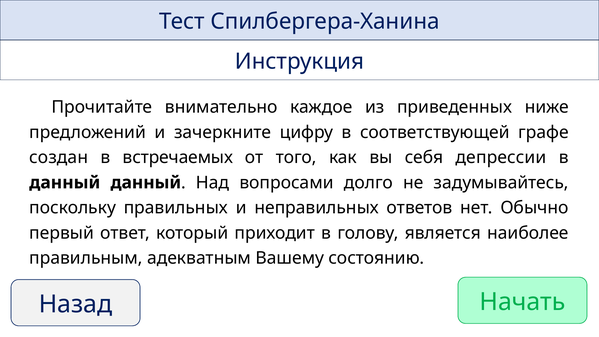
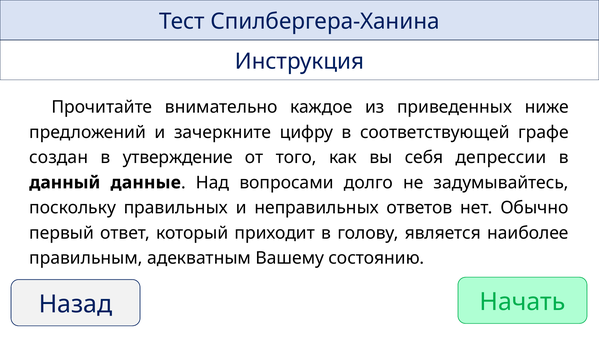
встречаемых: встречаемых -> утверждение (178, 157)
данный данный: данный -> данные (146, 183)
